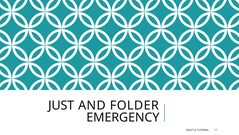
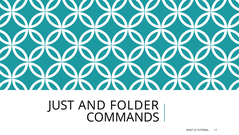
EMERGENCY: EMERGENCY -> COMMANDS (123, 117)
